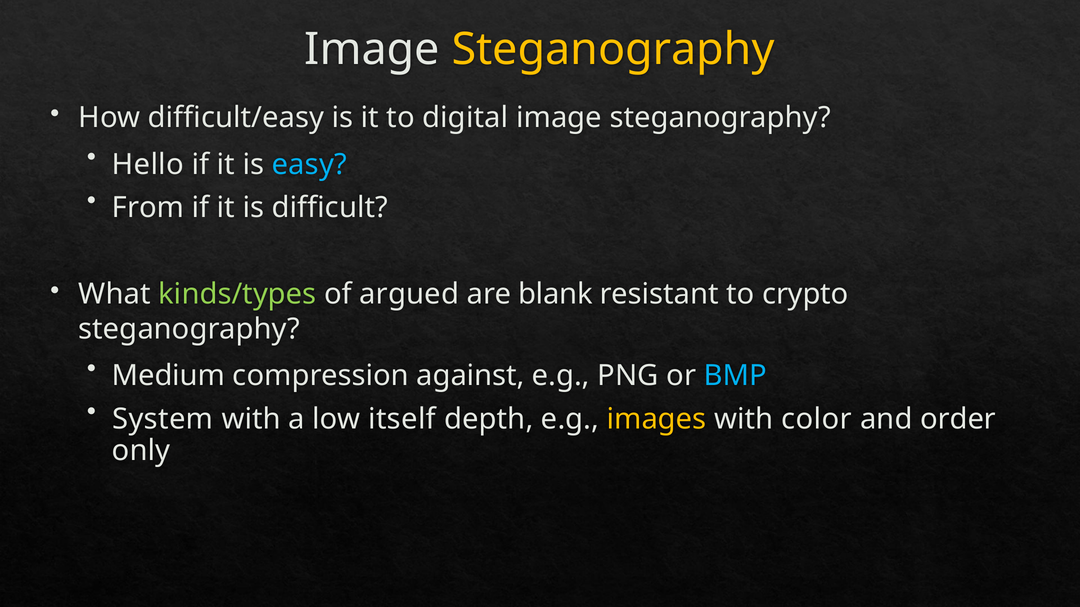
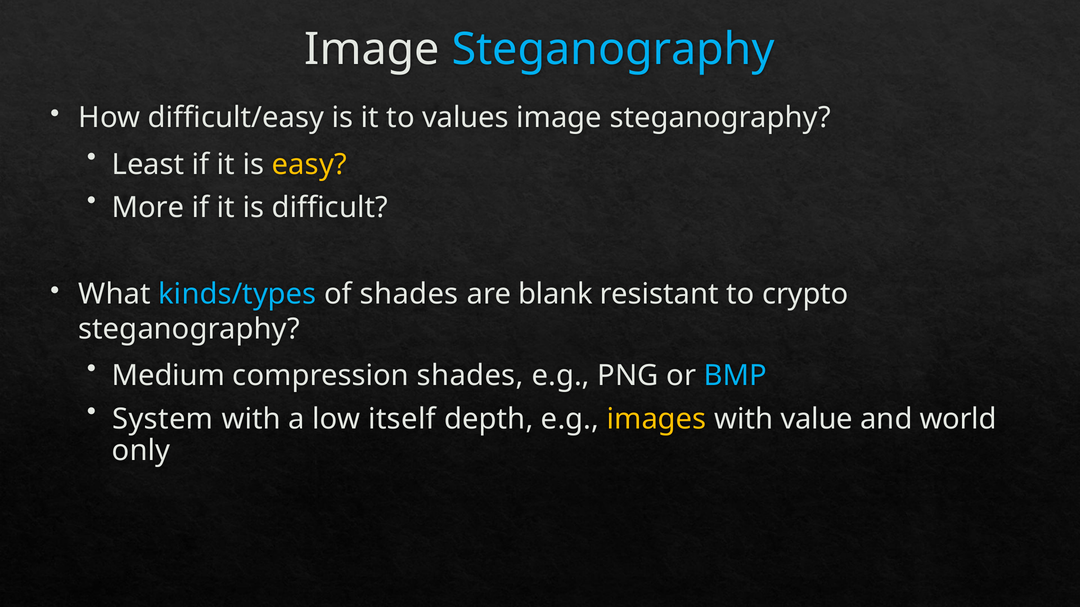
Steganography colour: yellow -> light blue (613, 49)
digital: digital -> values (465, 118)
Hello: Hello -> Least (148, 165)
easy colour: light blue -> yellow (309, 165)
From: From -> More (148, 208)
kinds/types colour: light green -> light blue (237, 295)
of argued: argued -> shades (409, 295)
compression against: against -> shades (470, 376)
color: color -> value (817, 419)
order: order -> world (958, 419)
